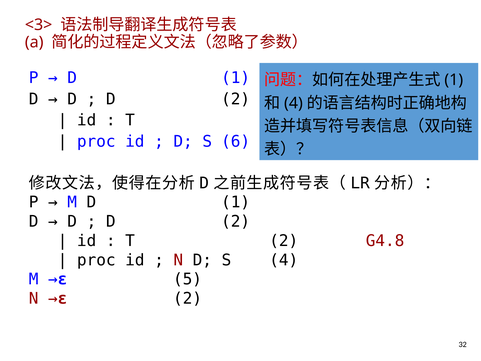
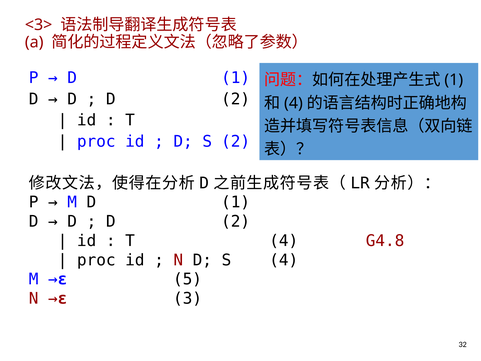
S 6: 6 -> 2 (236, 141)
T 2: 2 -> 4 (284, 241)
→ε 2: 2 -> 3 (188, 298)
